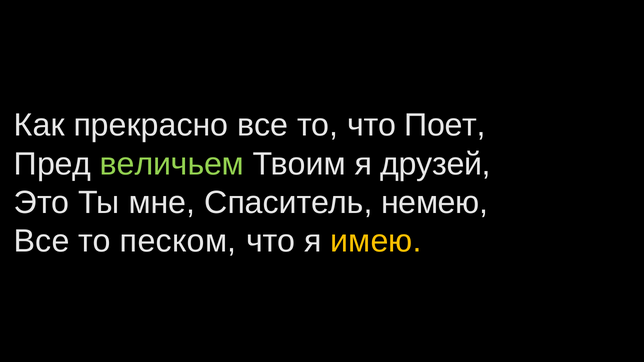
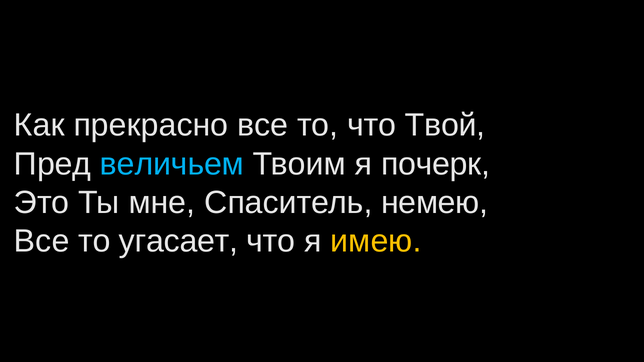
Поет: Поет -> Твой (445, 125)
величьем colour: light green -> light blue (172, 164)
друзей: друзей -> почерк (436, 164)
песком: песком -> угасает (179, 241)
